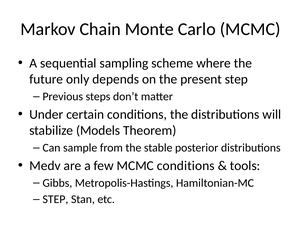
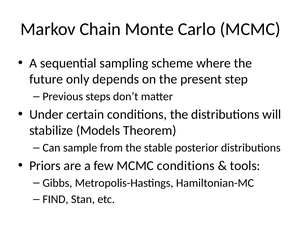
Medv: Medv -> Priors (45, 166)
STEP: STEP -> FIND (55, 199)
